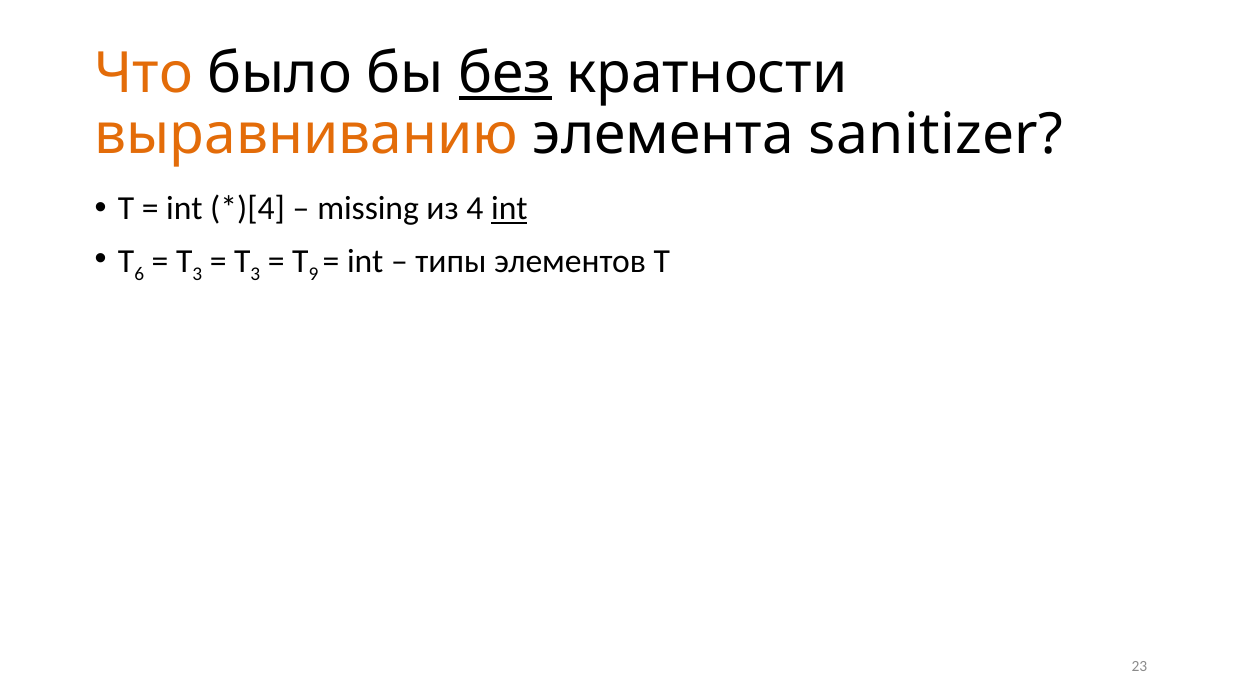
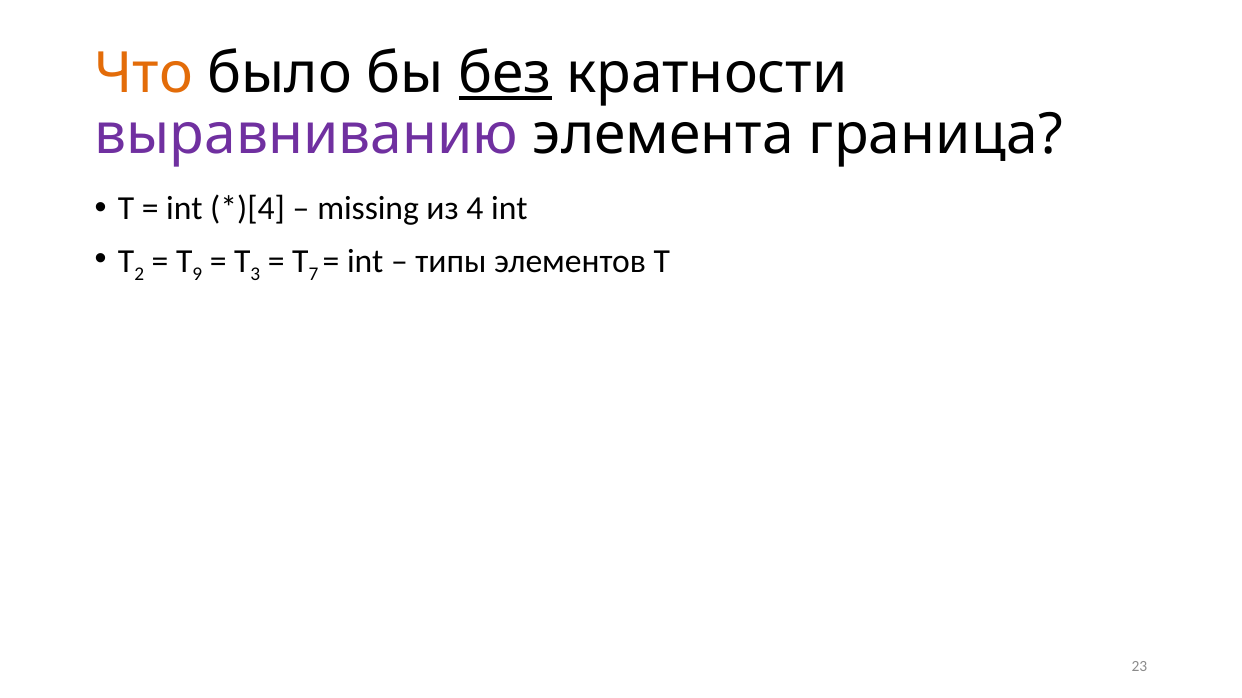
выравниванию colour: orange -> purple (306, 135)
sanitizer: sanitizer -> граница (936, 135)
int underline: present -> none (509, 209)
Т 6: 6 -> 2 (139, 275)
3: 3 -> 9 (197, 275)
9: 9 -> 7 (313, 275)
